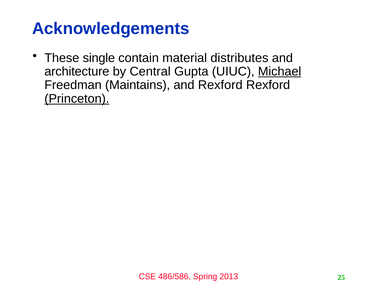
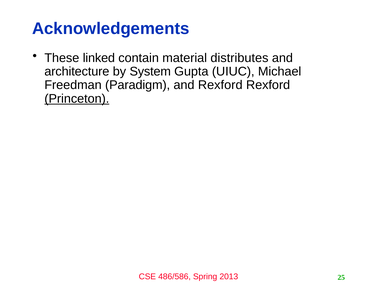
single: single -> linked (99, 58)
Central: Central -> System (150, 71)
Michael underline: present -> none (280, 71)
Maintains: Maintains -> Paradigm (138, 85)
